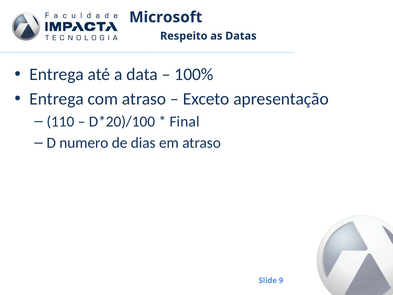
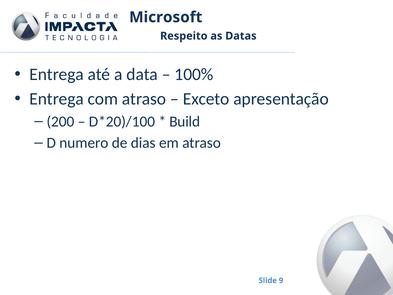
110: 110 -> 200 (61, 121)
Final: Final -> Build (185, 121)
